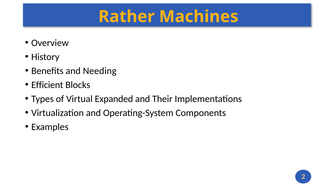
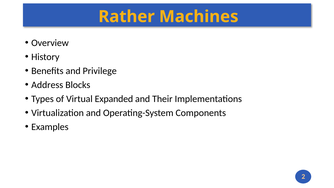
Needing: Needing -> Privilege (100, 71)
Efficient: Efficient -> Address (47, 85)
